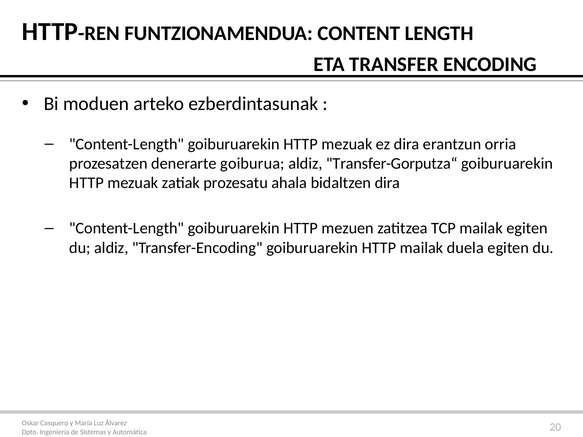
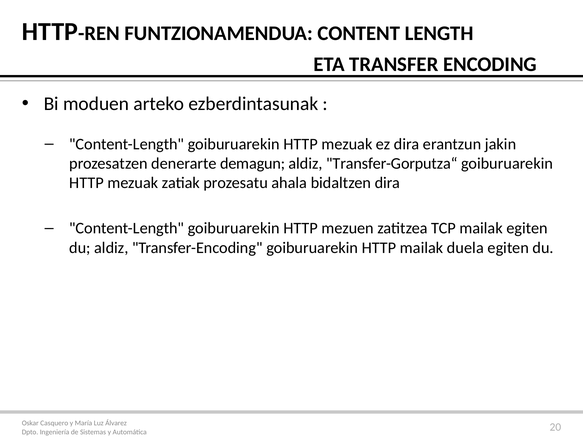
orria: orria -> jakin (501, 144)
goiburua: goiburua -> demagun (253, 164)
